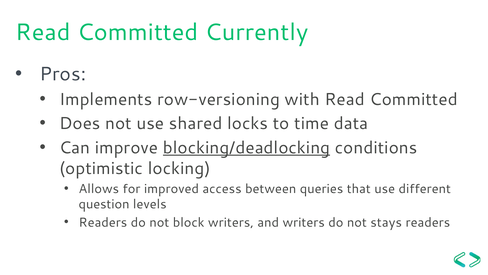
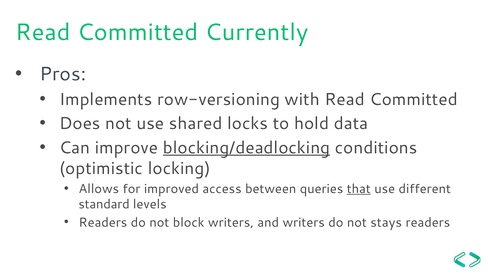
time: time -> hold (312, 123)
that underline: none -> present (359, 188)
question: question -> standard (104, 204)
